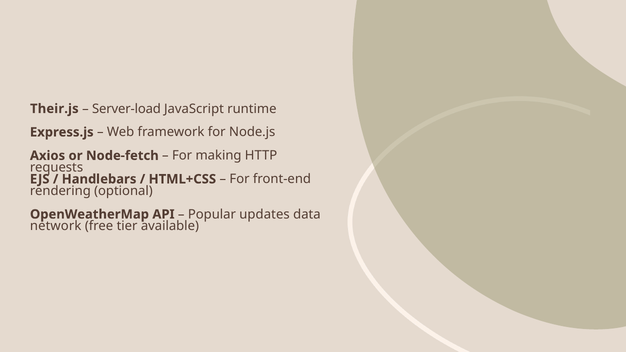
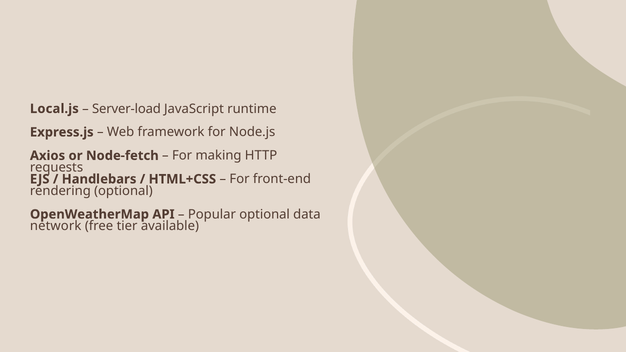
Their.js: Their.js -> Local.js (54, 109)
Popular updates: updates -> optional (265, 214)
